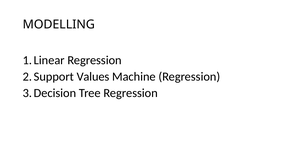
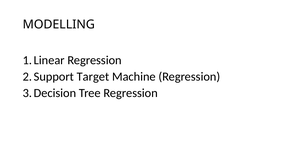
Values: Values -> Target (93, 77)
